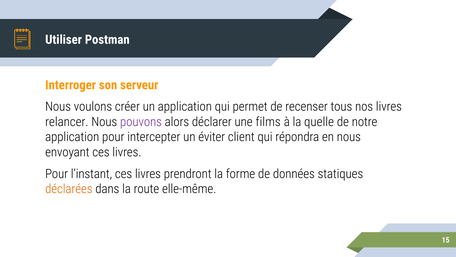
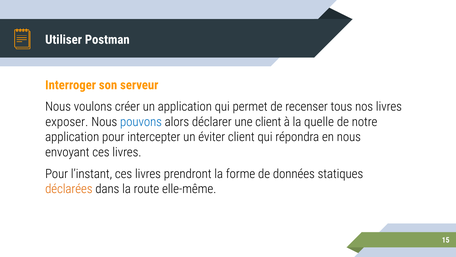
relancer: relancer -> exposer (67, 122)
pouvons colour: purple -> blue (141, 122)
une films: films -> client (268, 122)
